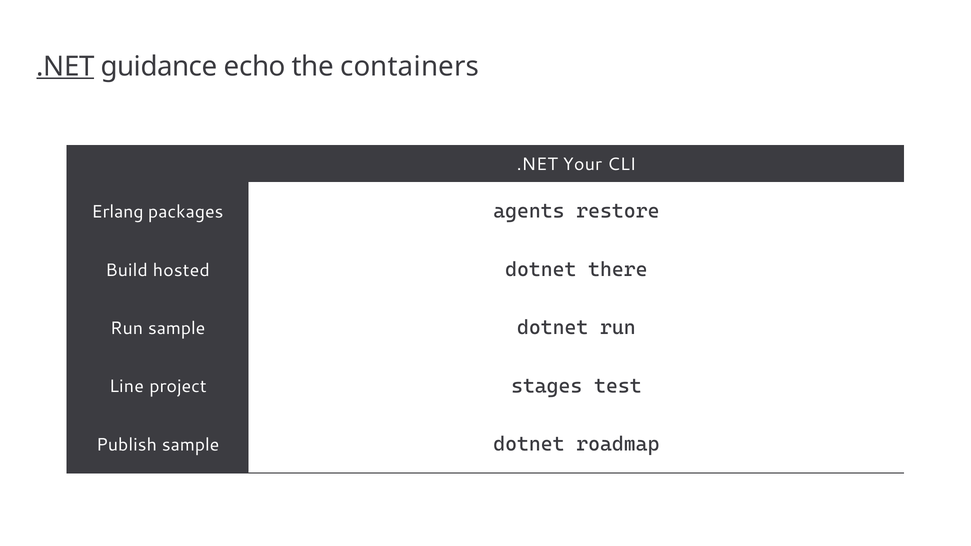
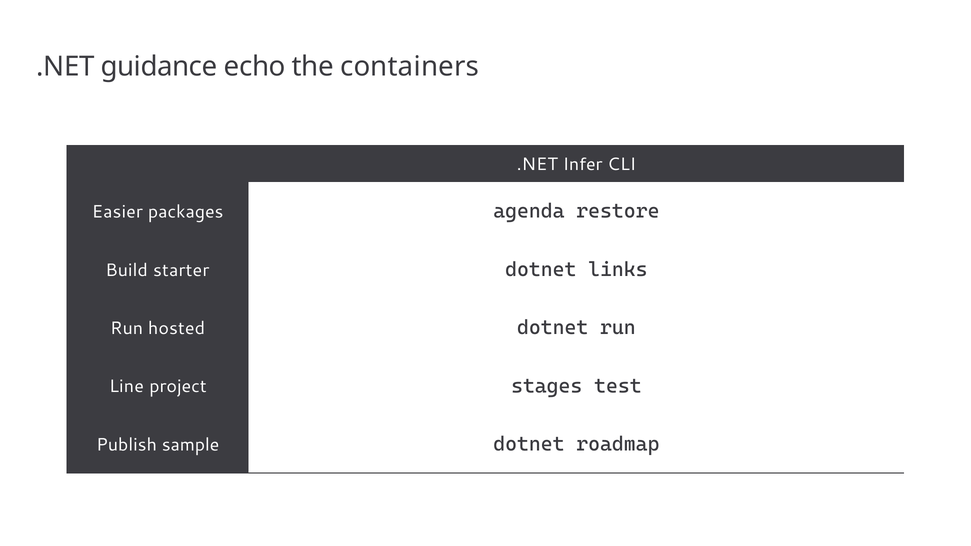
.NET underline: present -> none (65, 66)
Your: Your -> Infer (583, 165)
Erlang: Erlang -> Easier (117, 212)
agents: agents -> agenda (529, 211)
hosted: hosted -> starter (181, 270)
there: there -> links (618, 270)
Run sample: sample -> hosted (177, 328)
